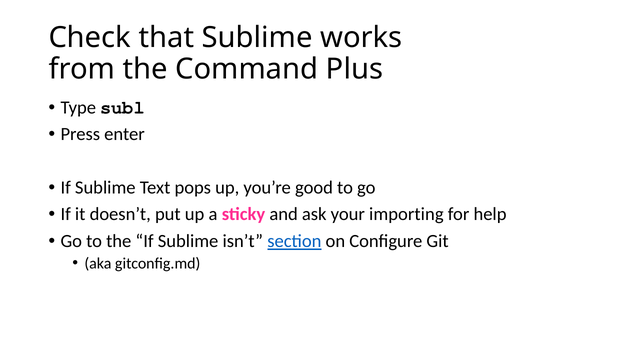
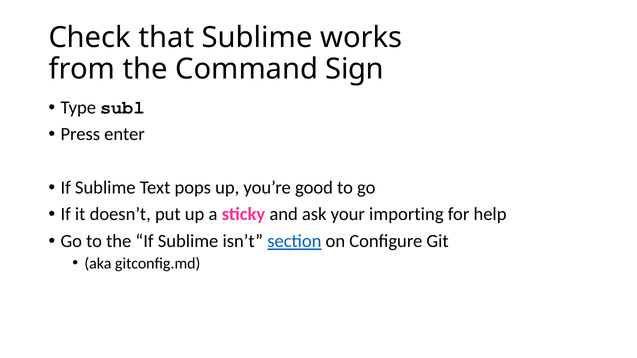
Plus: Plus -> Sign (355, 69)
